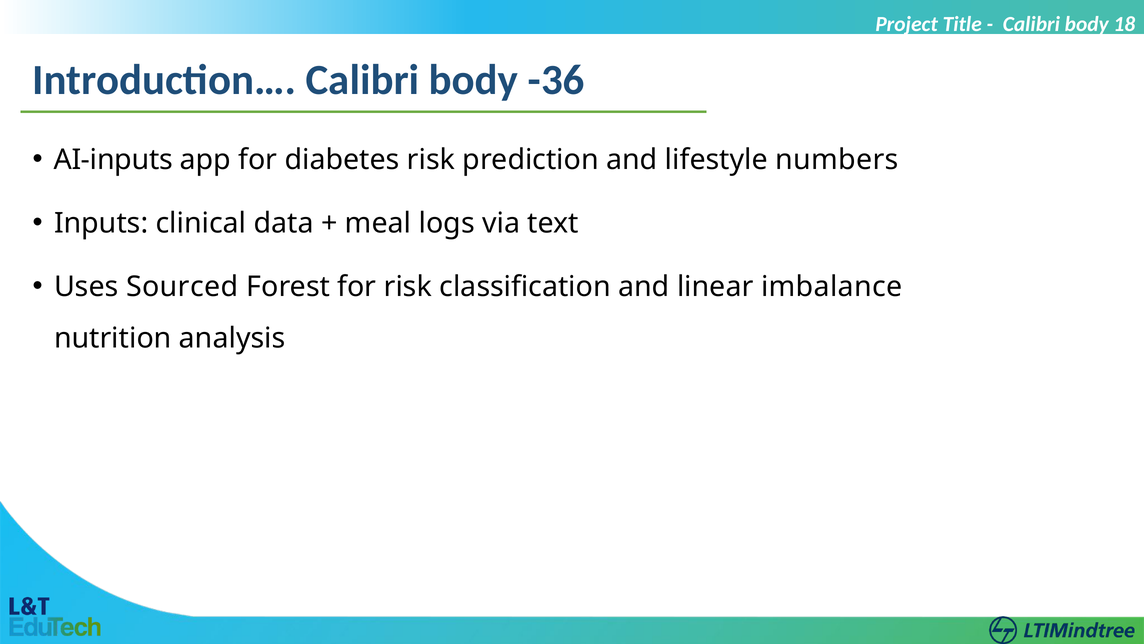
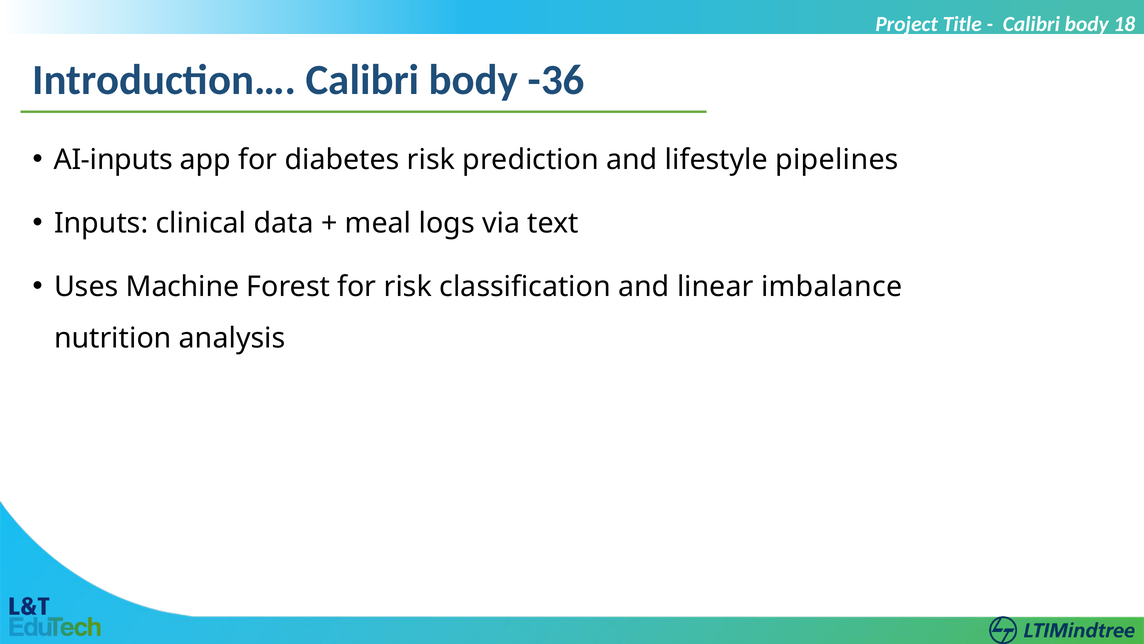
numbers: numbers -> pipelines (837, 160)
Sourced: Sourced -> Machine (182, 287)
